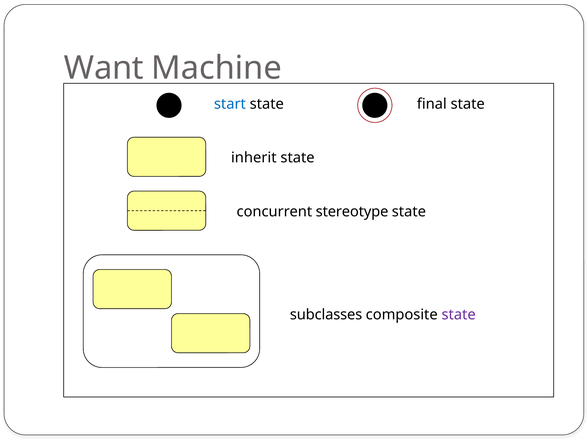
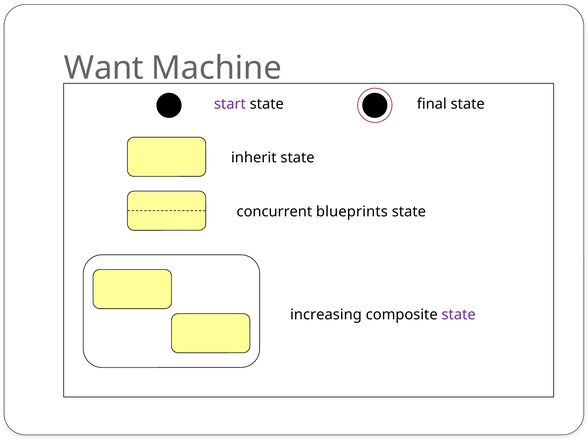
start colour: blue -> purple (230, 104)
stereotype: stereotype -> blueprints (352, 212)
subclasses: subclasses -> increasing (326, 315)
